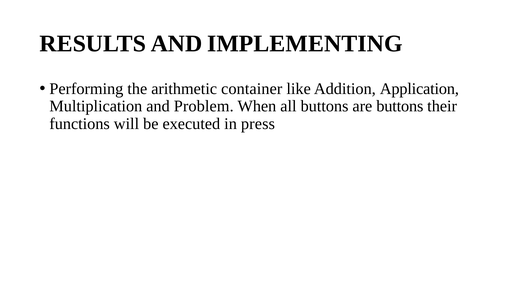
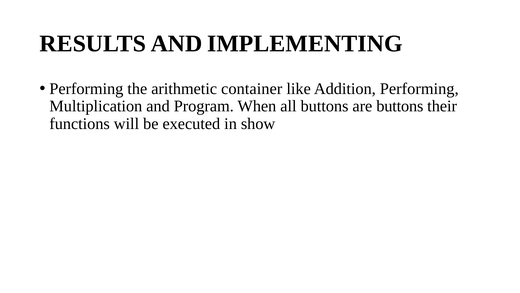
Addition Application: Application -> Performing (419, 88)
Problem: Problem -> Program (204, 106)
press: press -> show (258, 124)
